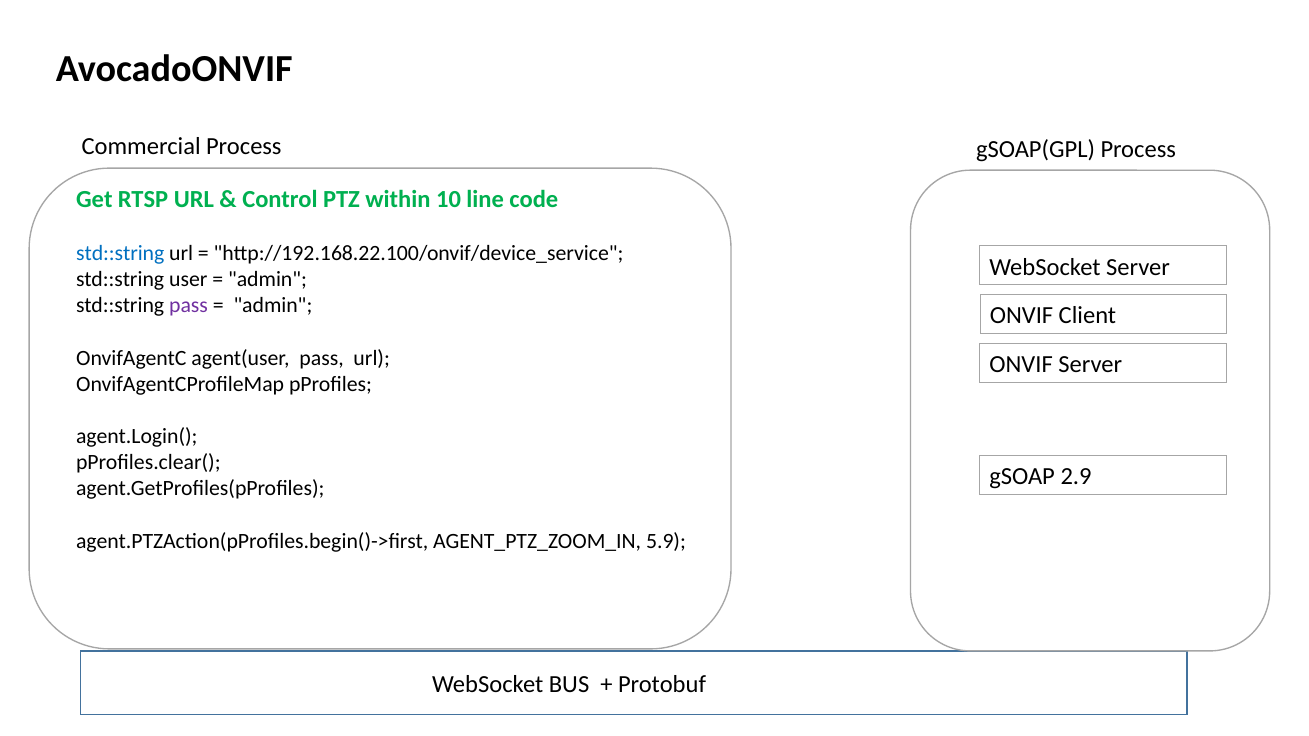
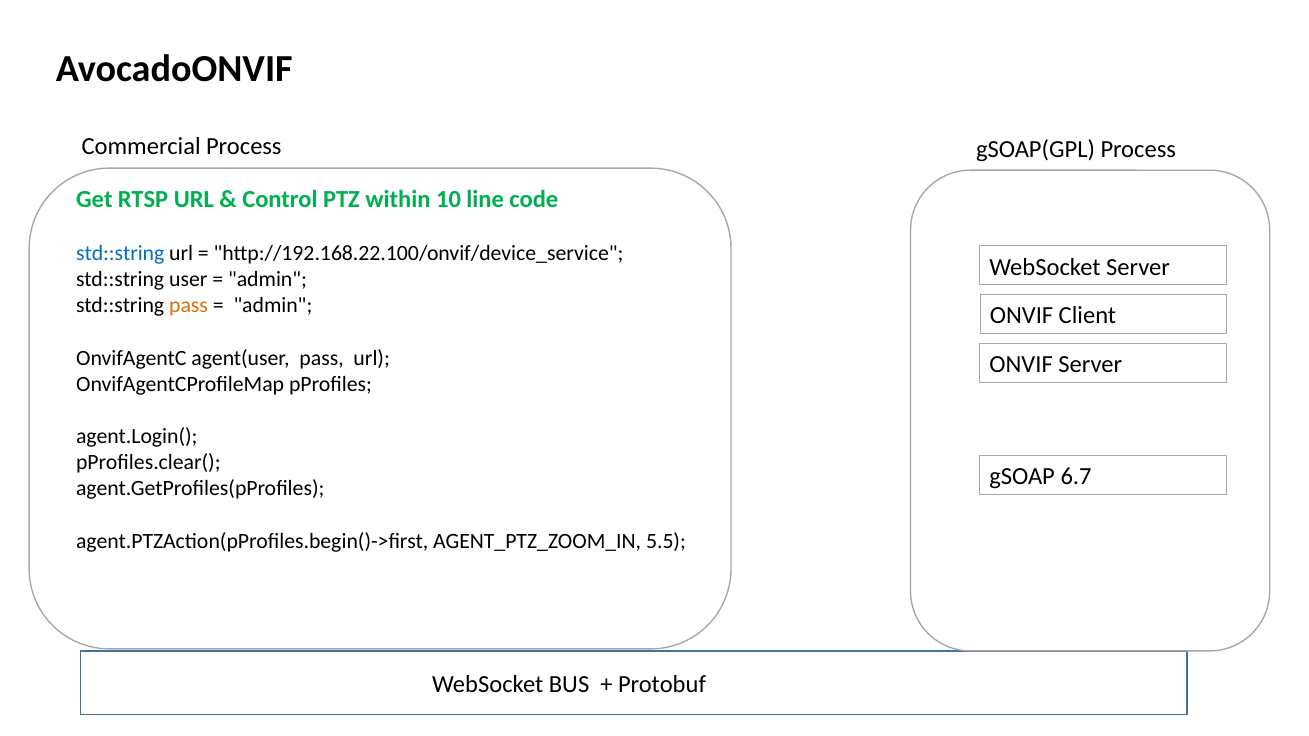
pass colour: purple -> orange (189, 306)
2.9: 2.9 -> 6.7 (1076, 477)
5.9: 5.9 -> 5.5 (666, 541)
